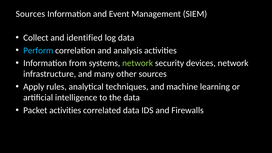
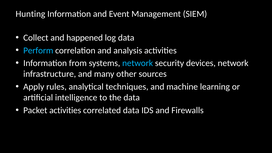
Sources: Sources -> Hunting (30, 14)
identified: identified -> happened (85, 38)
network colour: light green -> light blue (138, 63)
